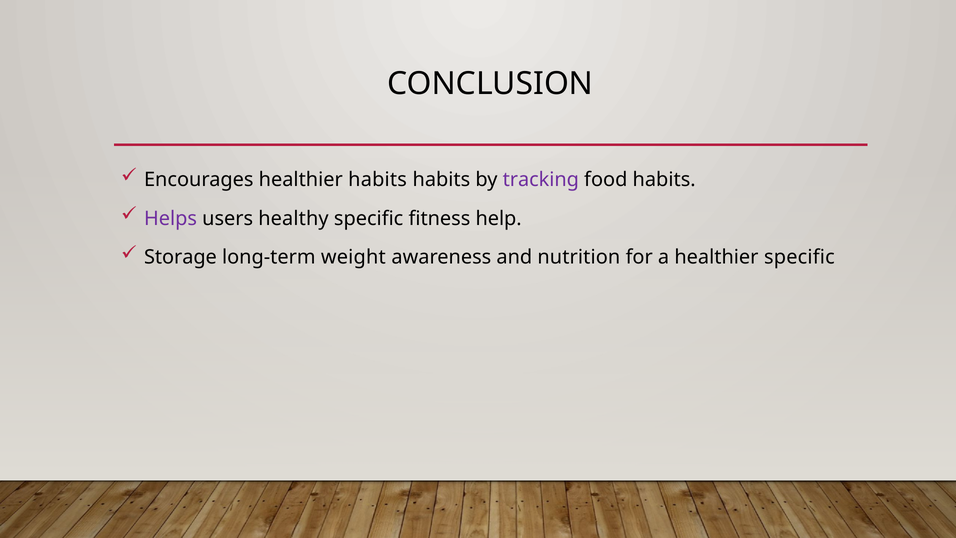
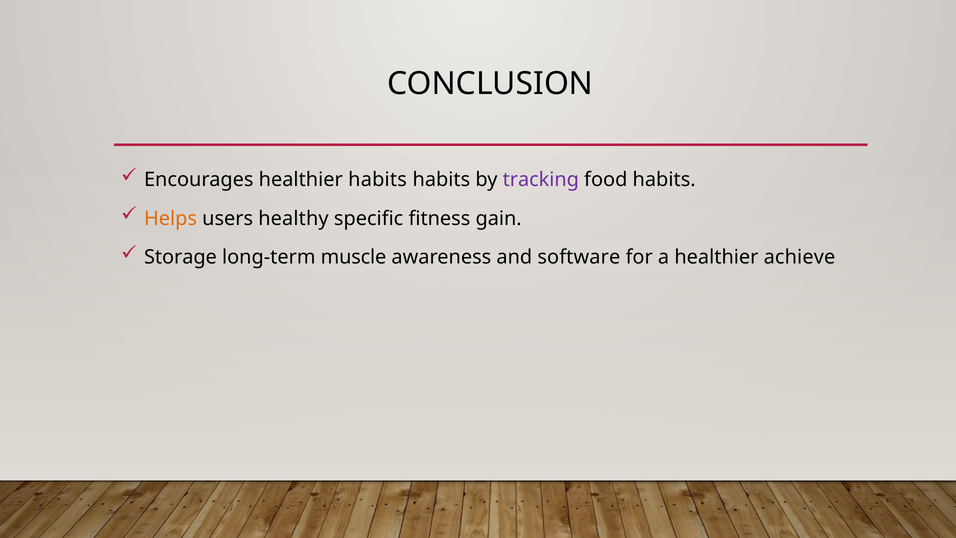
Helps colour: purple -> orange (171, 218)
help: help -> gain (499, 218)
weight: weight -> muscle (354, 257)
nutrition: nutrition -> software (579, 257)
healthier specific: specific -> achieve (799, 257)
